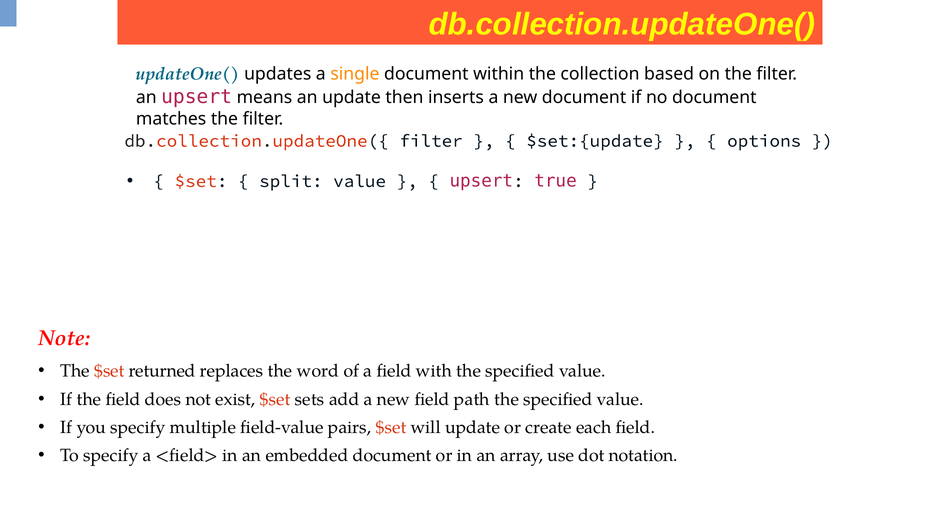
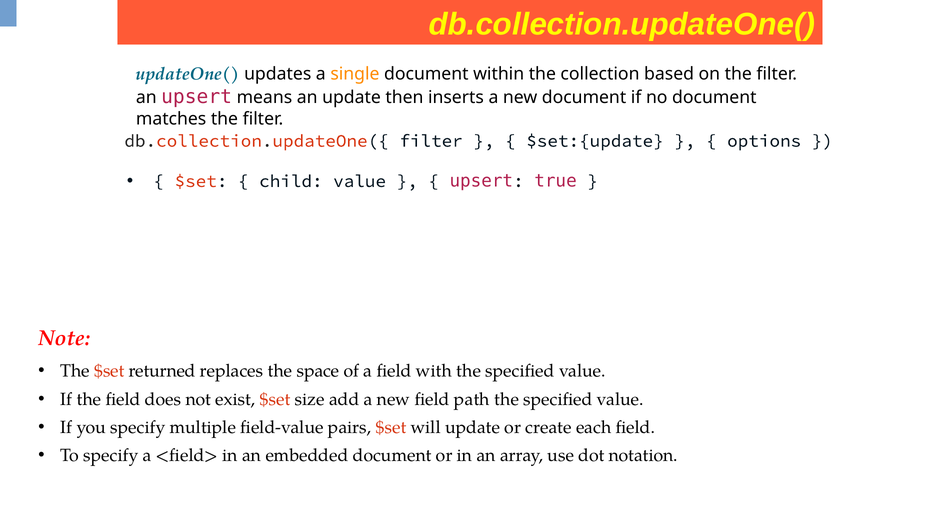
split: split -> child (291, 181)
word: word -> space (318, 371)
sets: sets -> size (310, 399)
